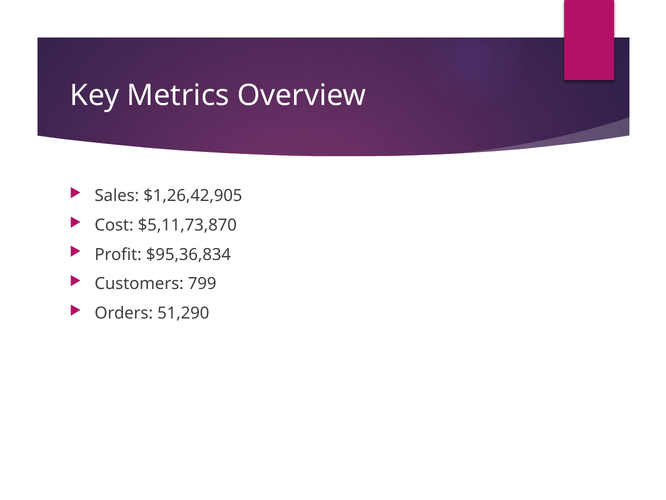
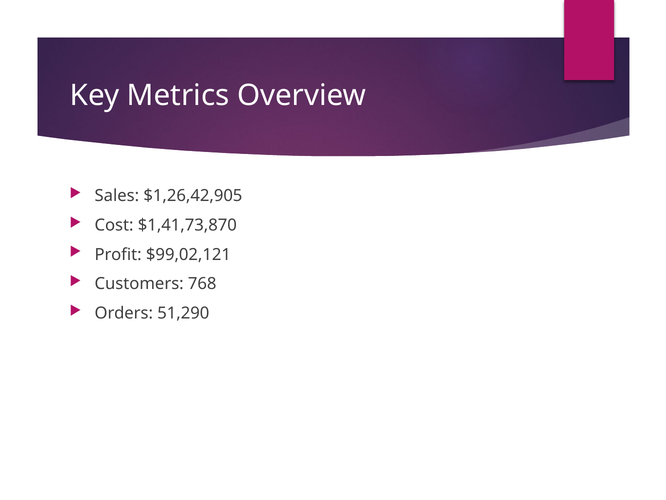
$5,11,73,870: $5,11,73,870 -> $1,41,73,870 (187, 225)
$95,36,834: $95,36,834 -> $99,02,121 (188, 254)
799: 799 -> 768 (202, 283)
